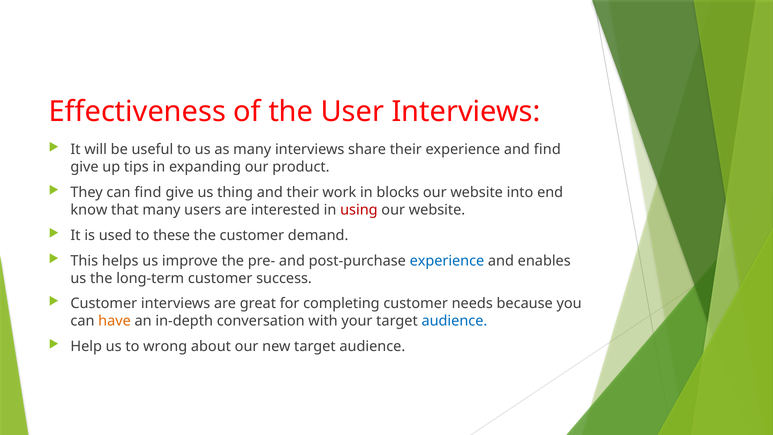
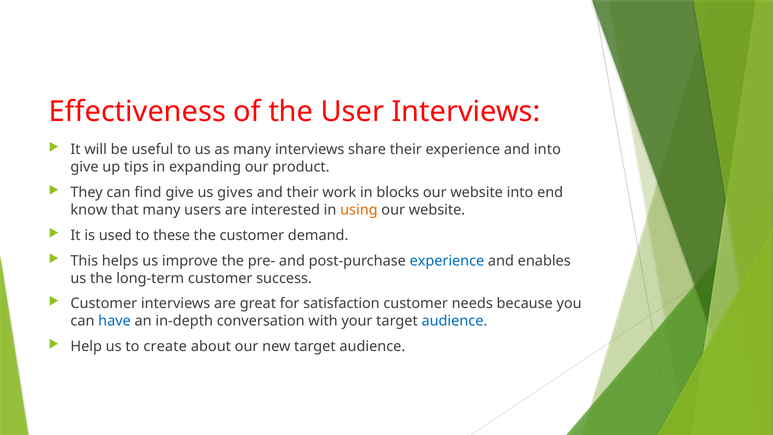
and find: find -> into (547, 150)
thing: thing -> gives (235, 192)
using colour: red -> orange (359, 210)
completing: completing -> satisfaction (341, 304)
have colour: orange -> blue (115, 321)
wrong: wrong -> create (165, 346)
